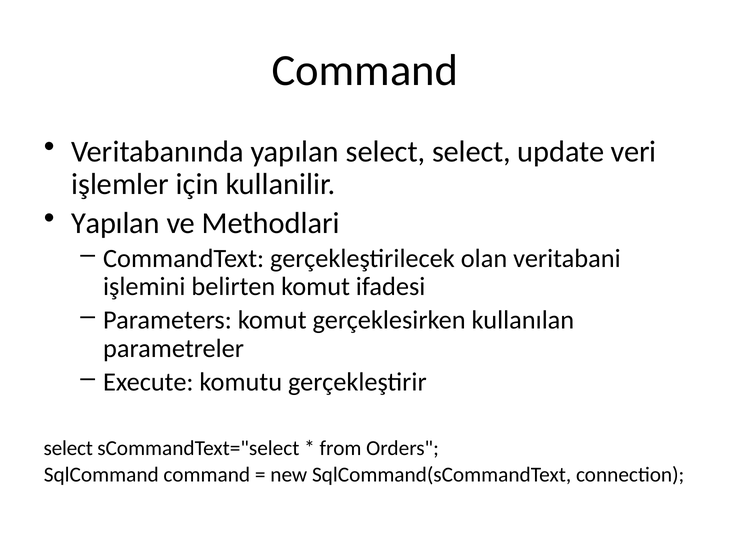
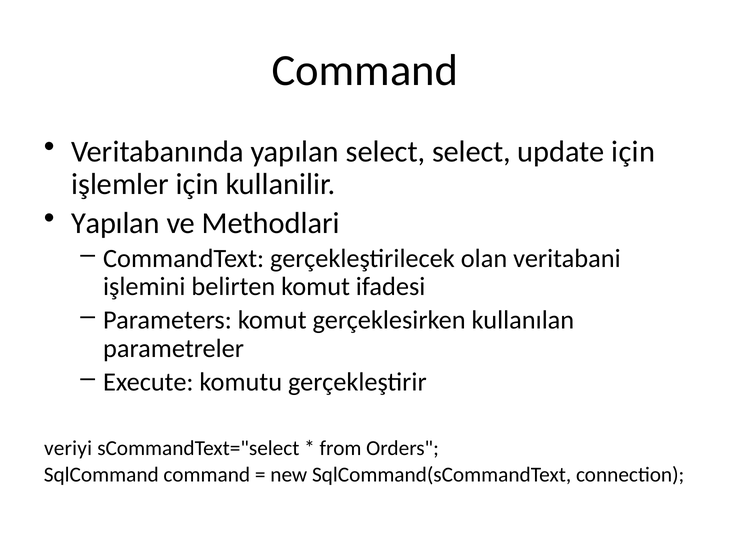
update veri: veri -> için (633, 152)
select: select -> veriyi (68, 448)
